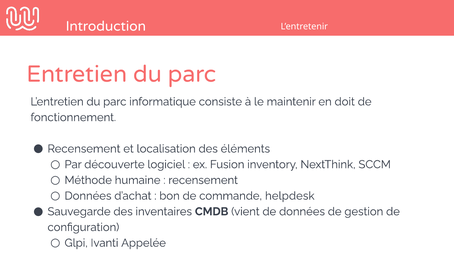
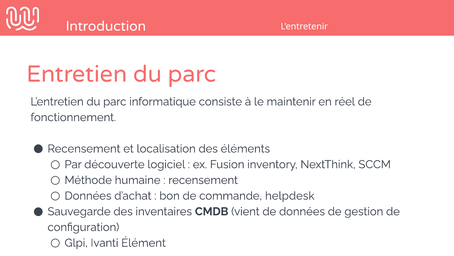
doit: doit -> réel (345, 101)
Appelée: Appelée -> Élément (144, 242)
